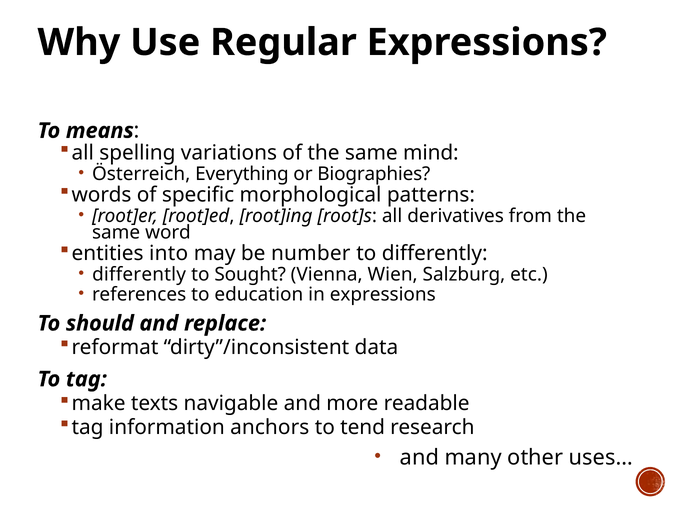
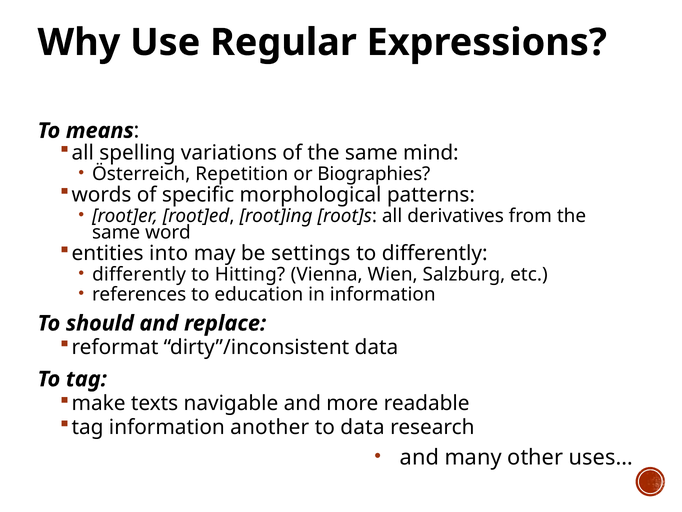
Everything: Everything -> Repetition (242, 174)
number: number -> settings (311, 253)
Sought: Sought -> Hitting (250, 274)
in expressions: expressions -> information (383, 294)
anchors: anchors -> another (270, 427)
to tend: tend -> data (362, 427)
